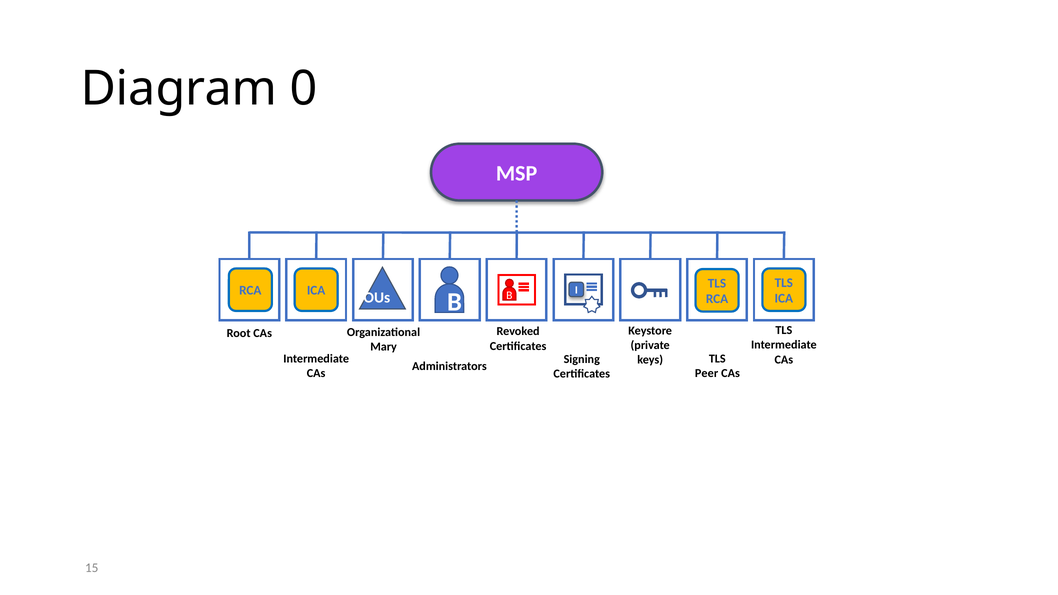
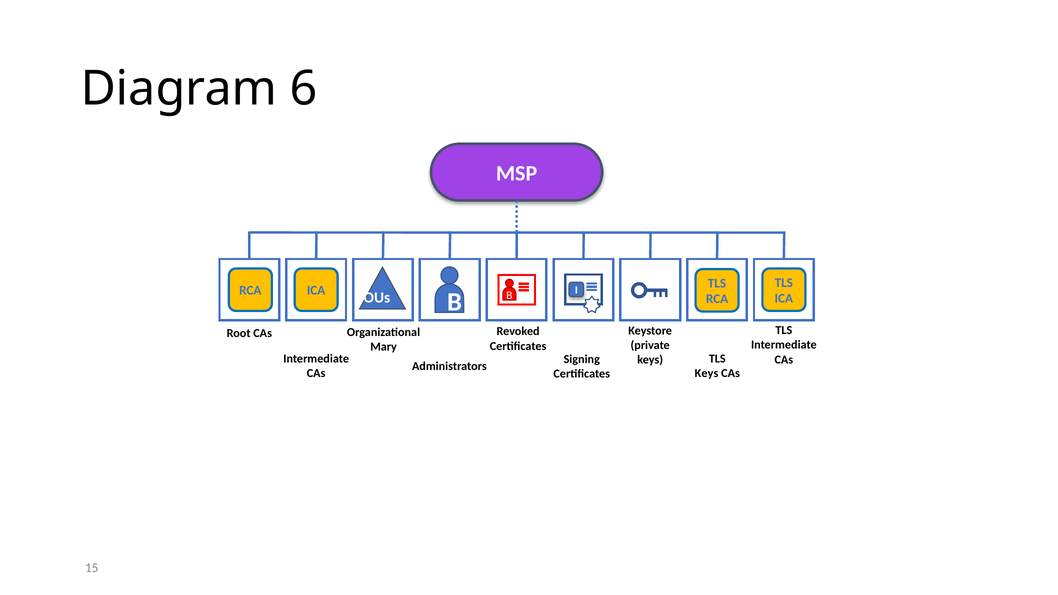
0: 0 -> 6 (303, 89)
Peer: Peer -> Keys (707, 373)
